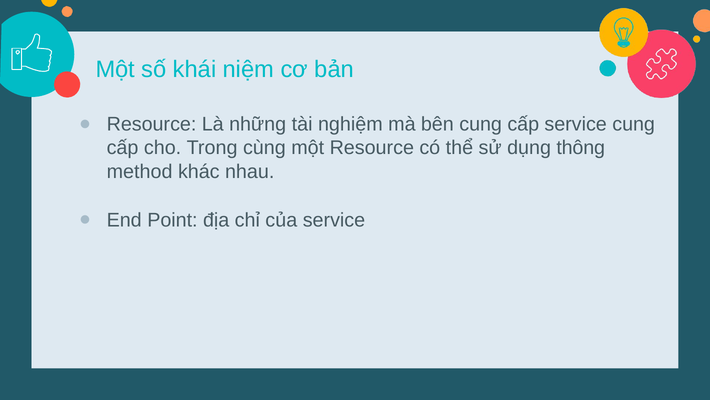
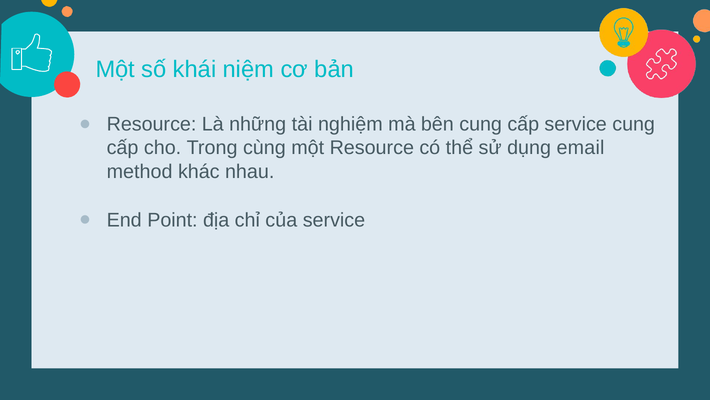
thông: thông -> email (581, 148)
